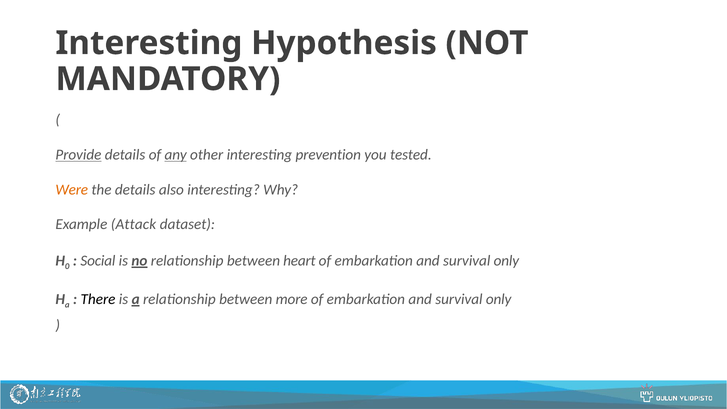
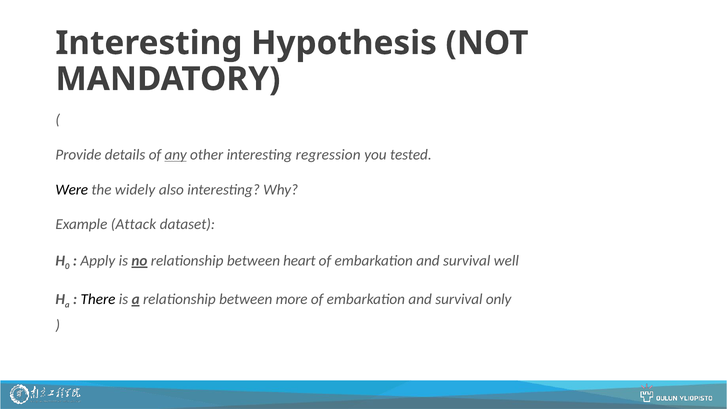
Provide underline: present -> none (78, 155)
prevention: prevention -> regression (328, 155)
Were colour: orange -> black (72, 190)
the details: details -> widely (135, 190)
Social: Social -> Apply (98, 261)
only: only -> well (506, 261)
